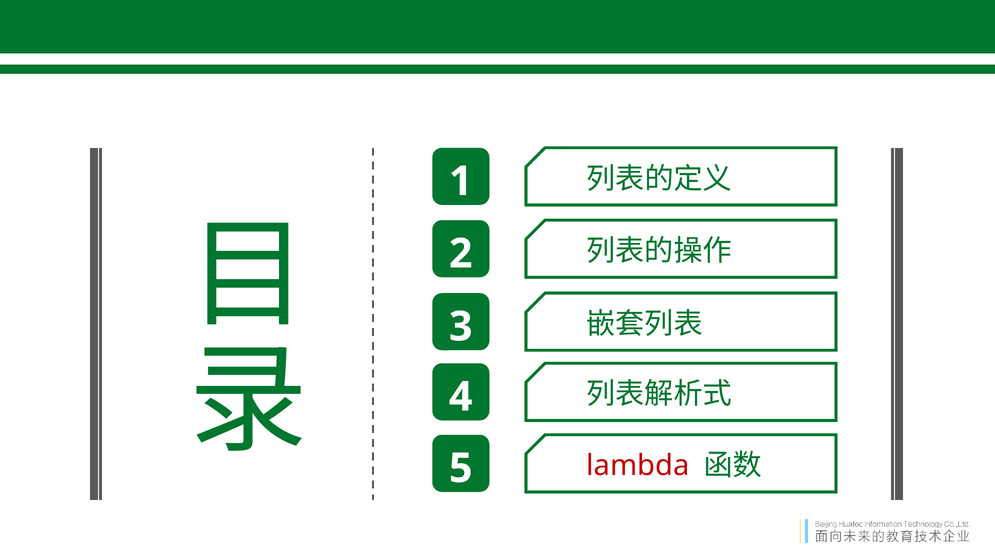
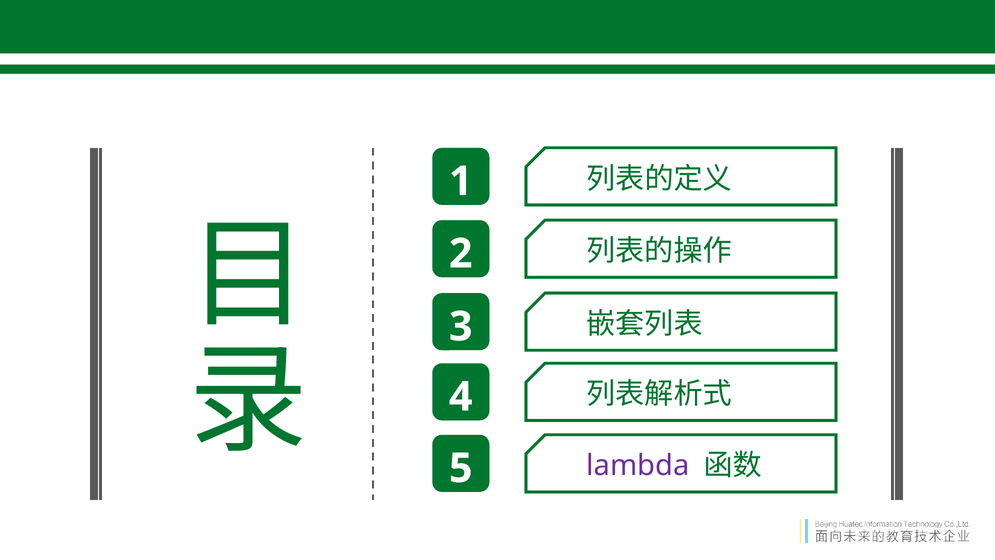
lambda colour: red -> purple (638, 466)
